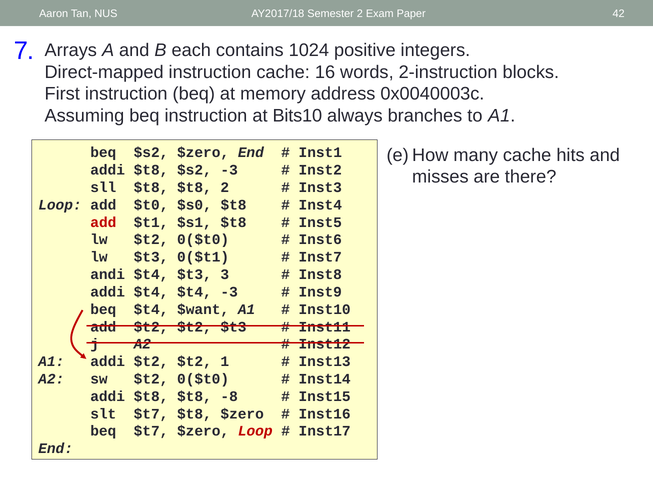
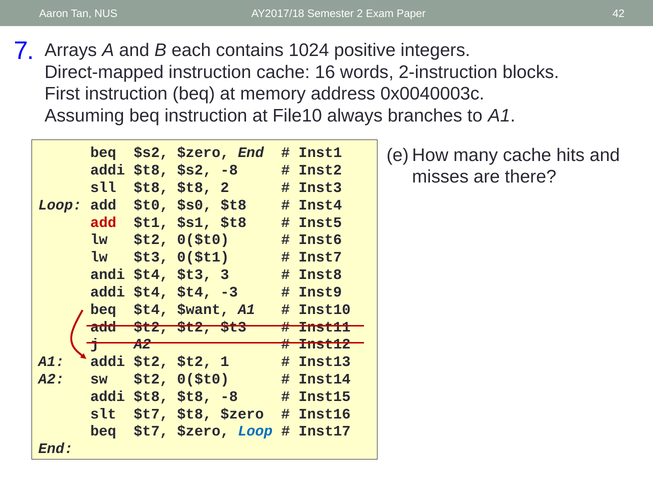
Bits10: Bits10 -> File10 (297, 116)
$s2 -3: -3 -> -8 (229, 170)
Loop colour: red -> blue (255, 431)
